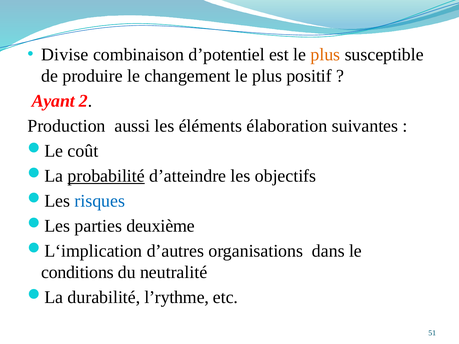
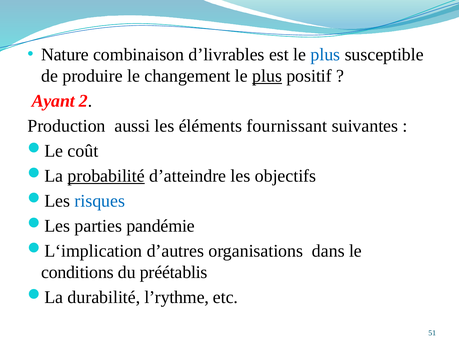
Divise: Divise -> Nature (65, 55)
d’potentiel: d’potentiel -> d’livrables (227, 55)
plus colour: orange -> blue (325, 55)
plus underline: none -> present (267, 76)
élaboration: élaboration -> fournissant (287, 126)
deuxième: deuxième -> pandémie (161, 226)
neutralité: neutralité -> préétablis (174, 272)
